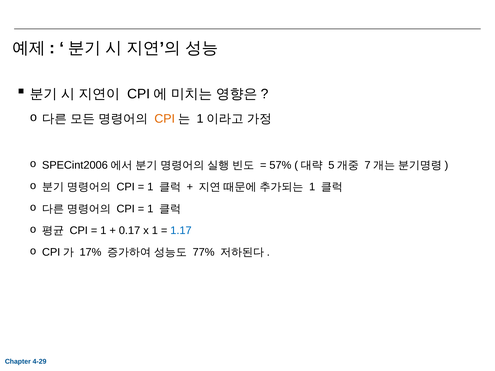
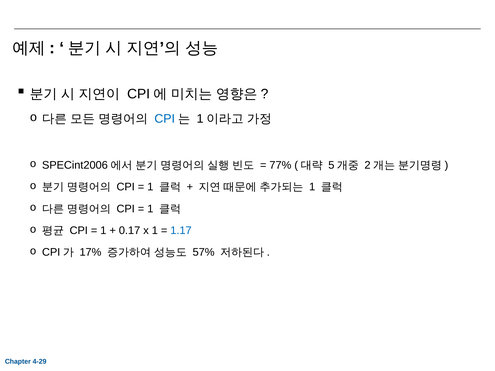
CPI colour: orange -> blue (165, 119)
57%: 57% -> 77% (280, 165)
7: 7 -> 2 (368, 165)
77%: 77% -> 57% (204, 253)
